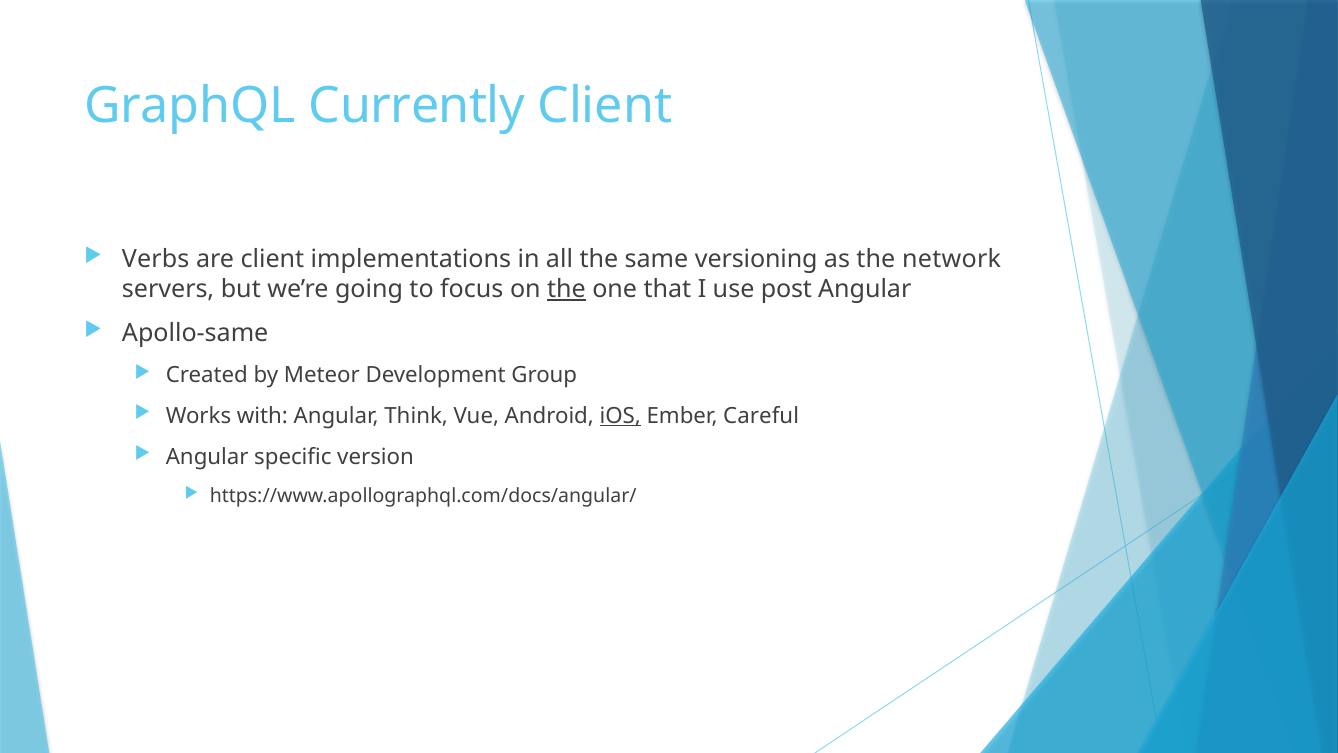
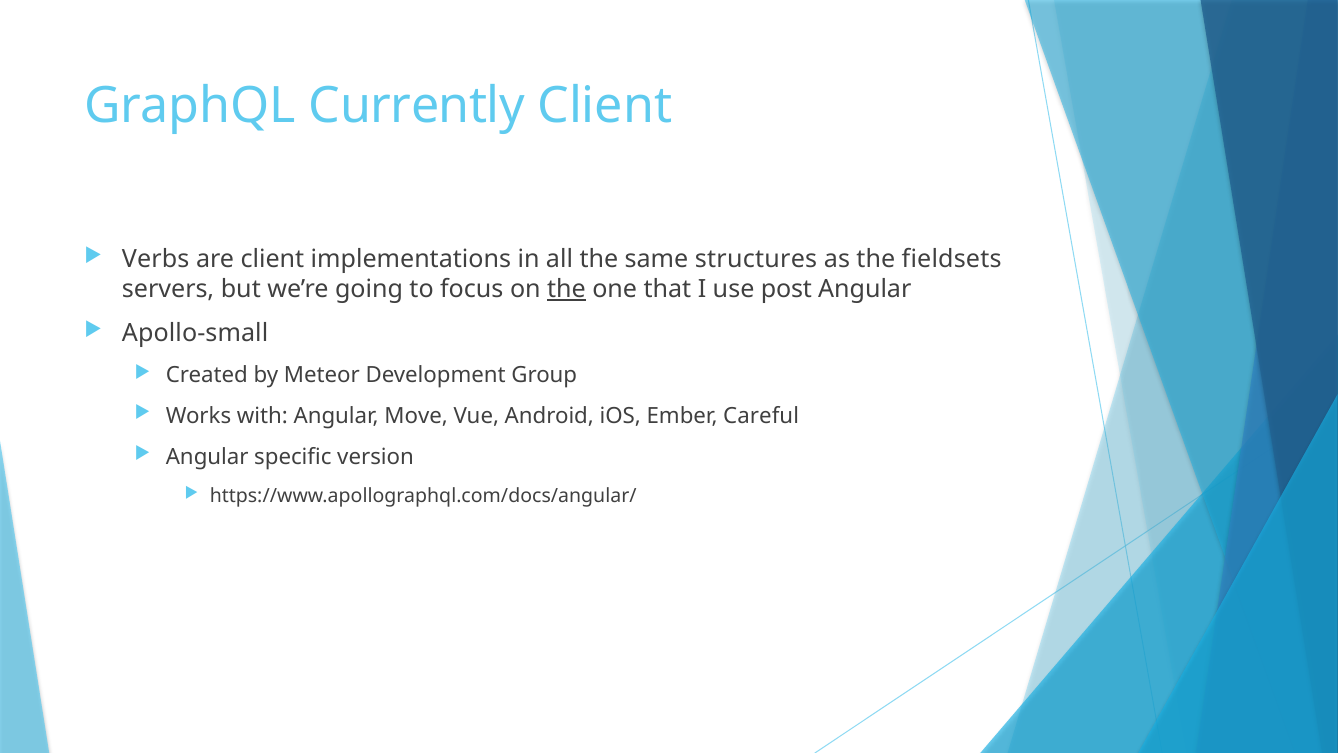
versioning: versioning -> structures (756, 259)
network: network -> fieldsets (952, 259)
Apollo-same: Apollo-same -> Apollo-small (195, 333)
Think: Think -> Move (416, 416)
iOS underline: present -> none (620, 416)
